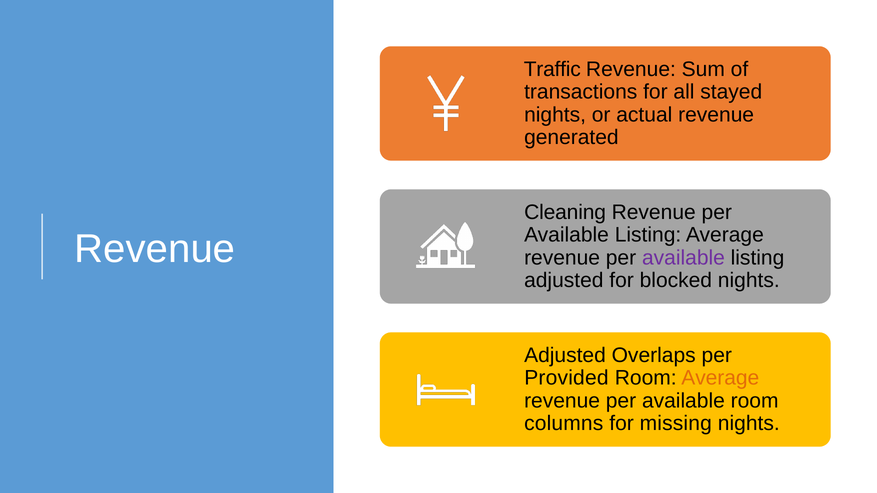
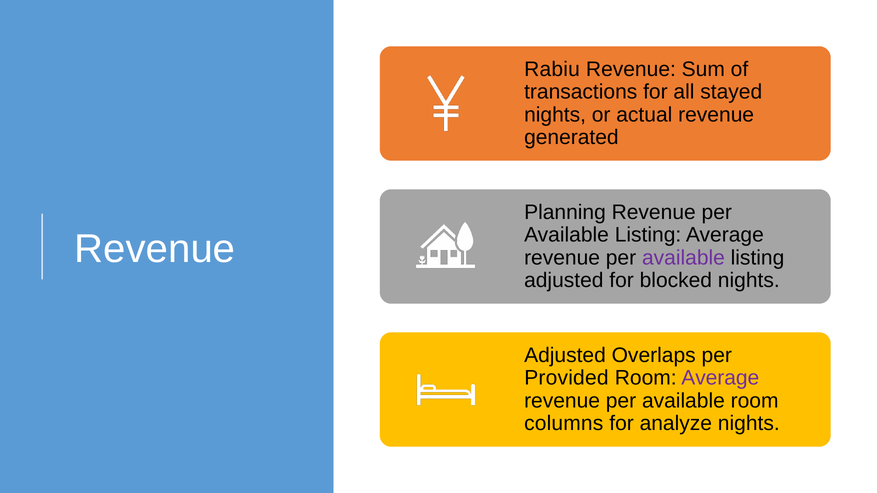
Traffic: Traffic -> Rabiu (552, 69)
Cleaning: Cleaning -> Planning (565, 212)
Average colour: orange -> purple (720, 378)
missing: missing -> analyze (676, 424)
